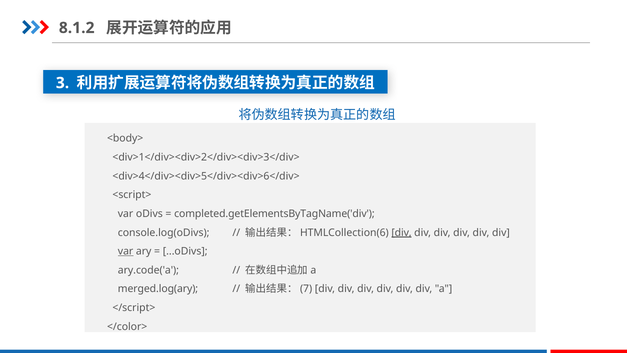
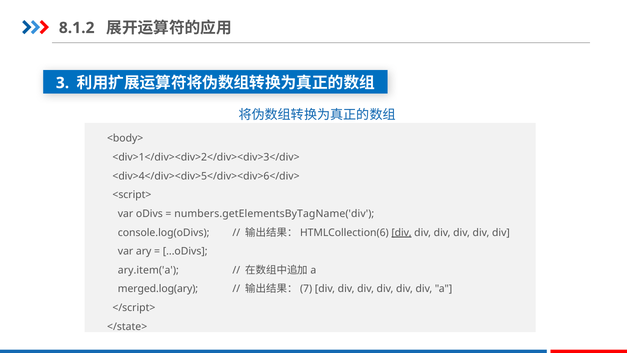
completed.getElementsByTagName('div: completed.getElementsByTagName('div -> numbers.getElementsByTagName('div (274, 214)
var underline: present -> none (126, 251)
ary.code('a: ary.code('a -> ary.item('a (148, 270)
</color>: </color> -> </state> (127, 326)
